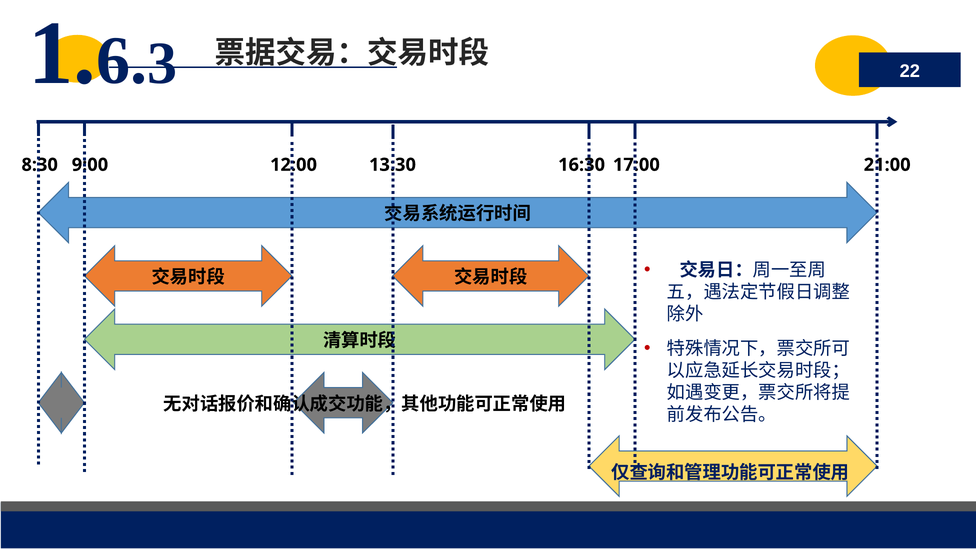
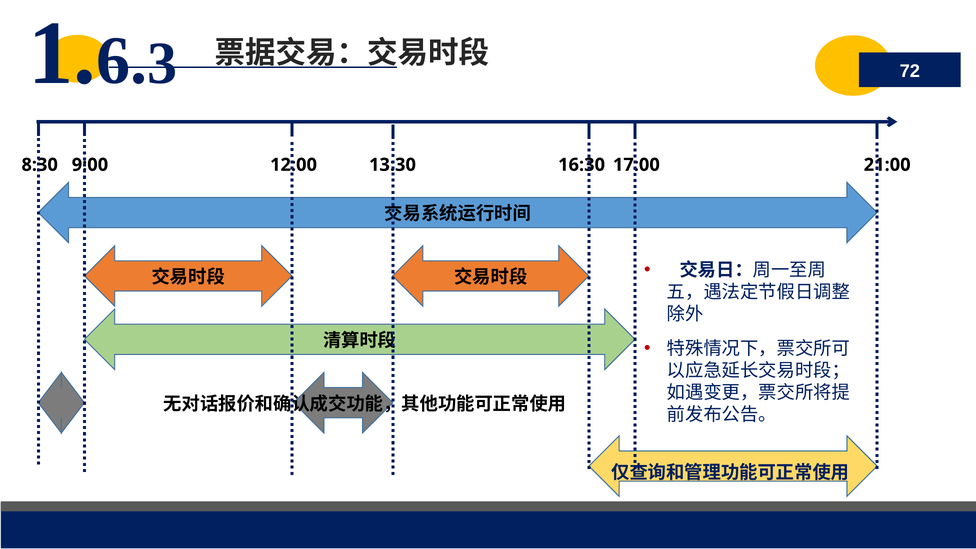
22: 22 -> 72 (910, 71)
